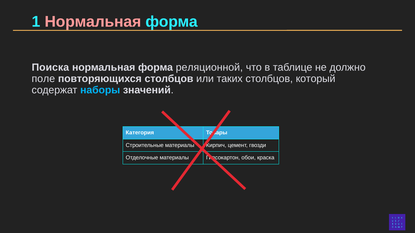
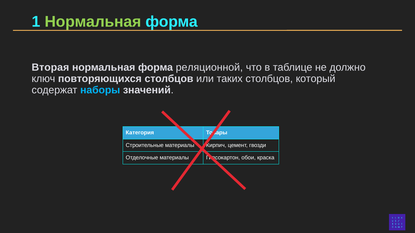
Нормальная colour: pink -> light green (93, 22)
Поиска: Поиска -> Вторая (50, 68)
поле: поле -> ключ (43, 79)
